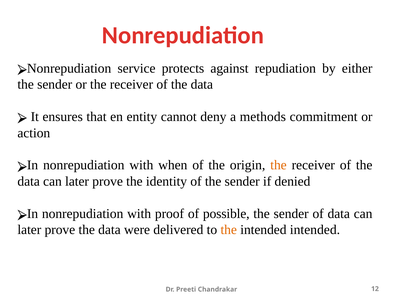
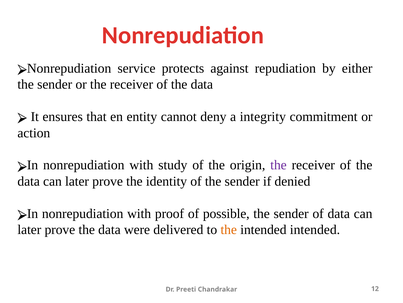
methods: methods -> integrity (263, 116)
when: when -> study (173, 165)
the colour: orange -> purple (278, 165)
